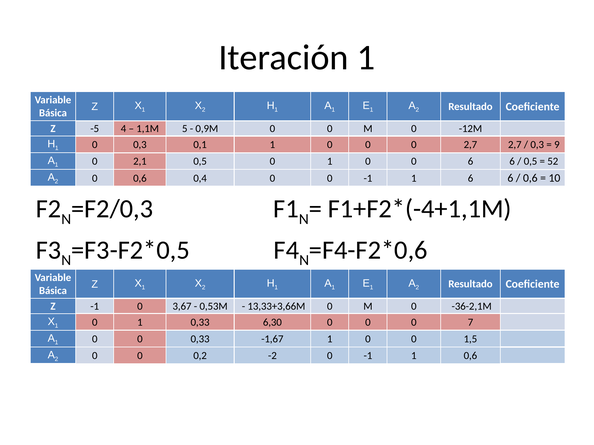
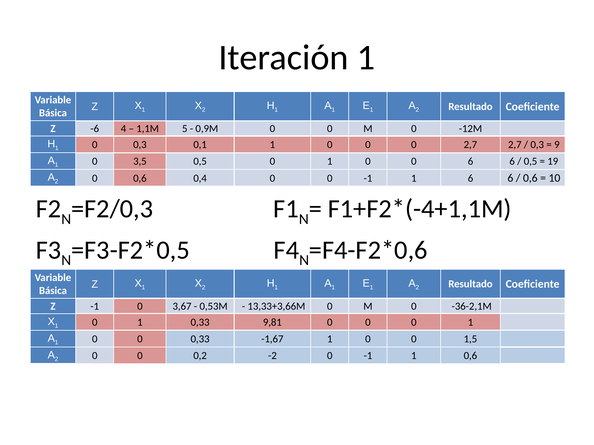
-5: -5 -> -6 (95, 129)
2,1: 2,1 -> 3,5 (140, 162)
52: 52 -> 19 (553, 162)
6,30: 6,30 -> 9,81 (272, 323)
0 0 7: 7 -> 1 (471, 323)
